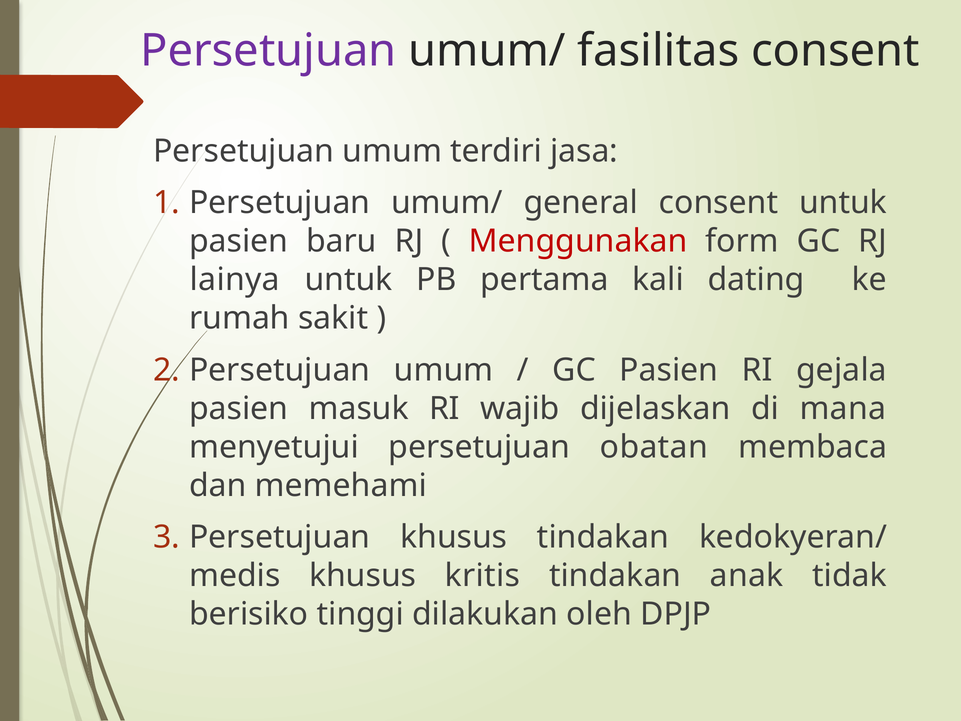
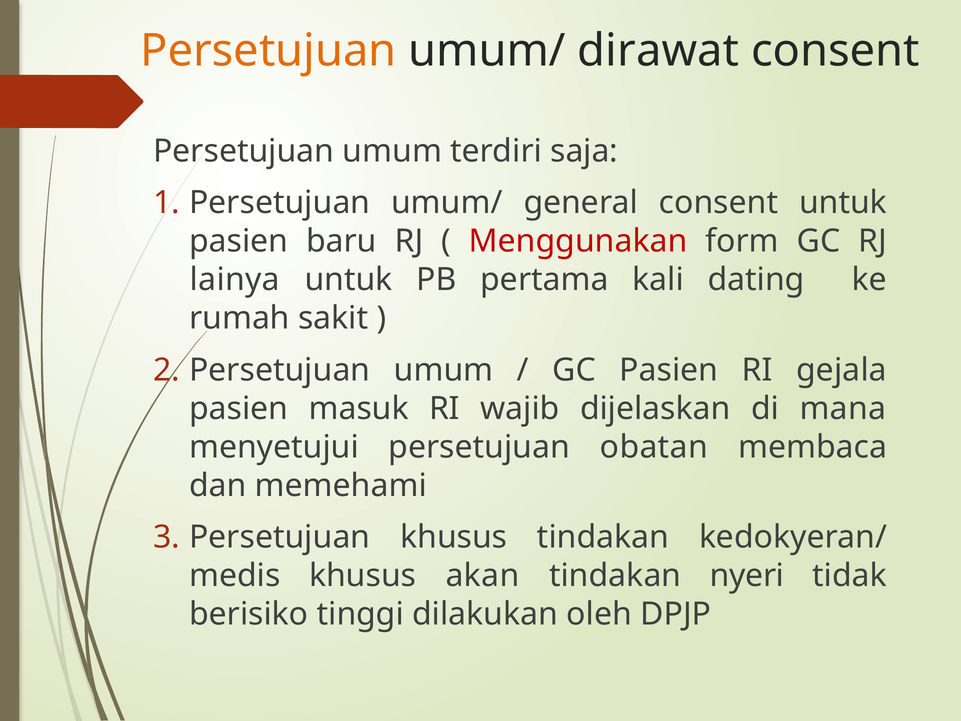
Persetujuan colour: purple -> orange (268, 51)
fasilitas: fasilitas -> dirawat (658, 51)
jasa: jasa -> saja (584, 151)
kritis: kritis -> akan (482, 576)
anak: anak -> nyeri (747, 576)
